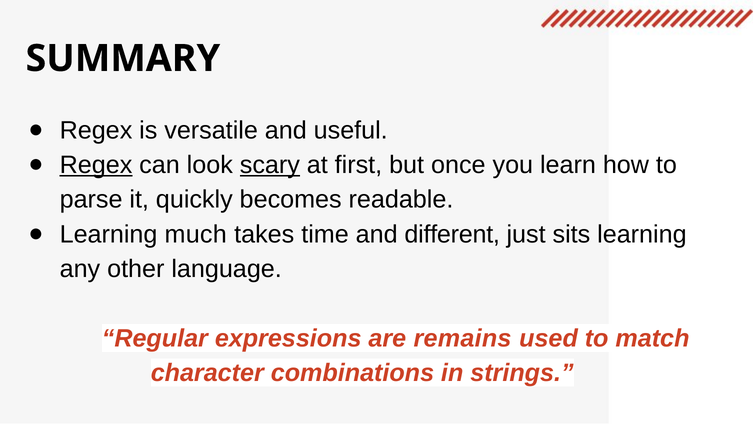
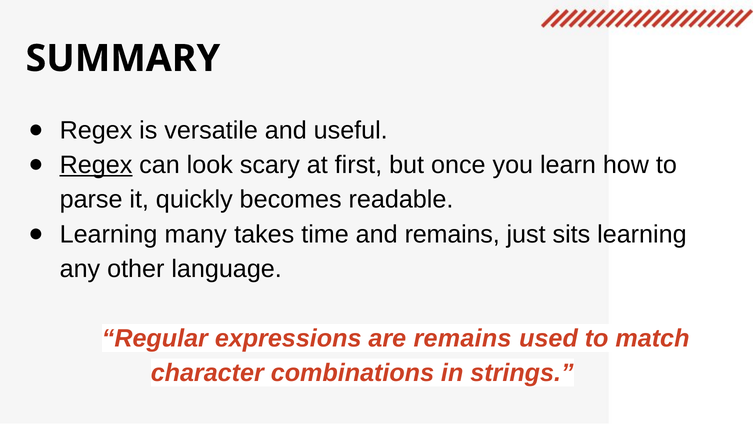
scary underline: present -> none (270, 165)
much: much -> many (196, 234)
and different: different -> remains (452, 234)
